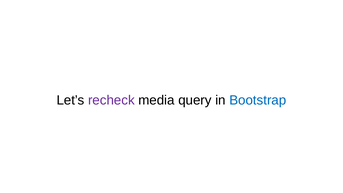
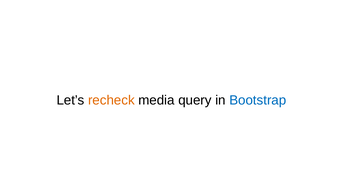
recheck colour: purple -> orange (111, 100)
